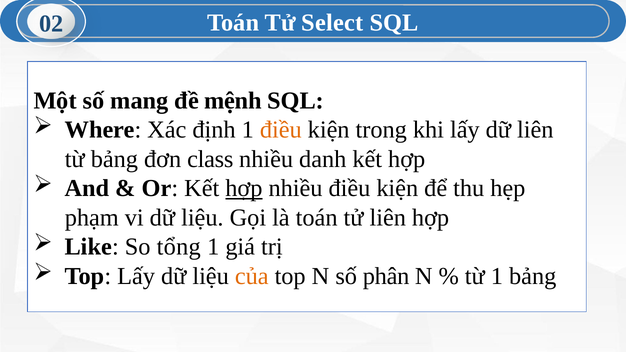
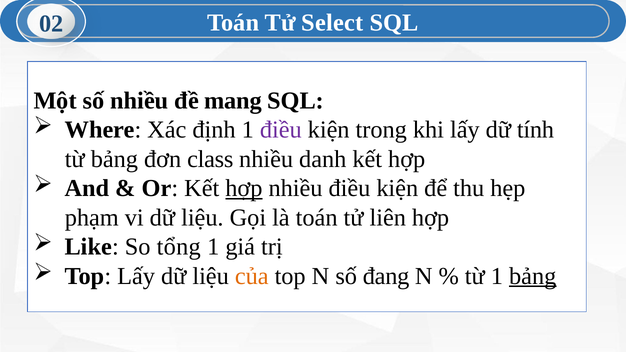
số mang: mang -> nhiều (139, 101)
mệnh: mệnh -> mang (233, 101)
điều colour: orange -> purple (281, 130)
dữ liên: liên -> tính (535, 130)
phân: phân -> đang (386, 276)
bảng underline: none -> present (533, 276)
